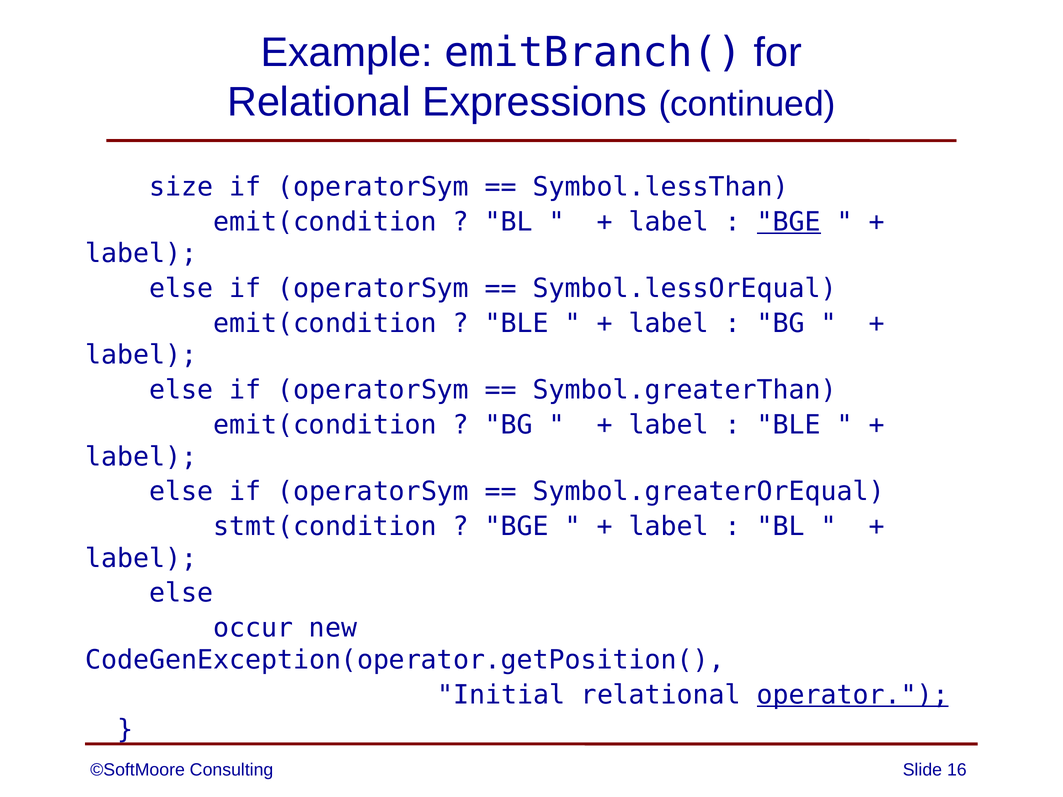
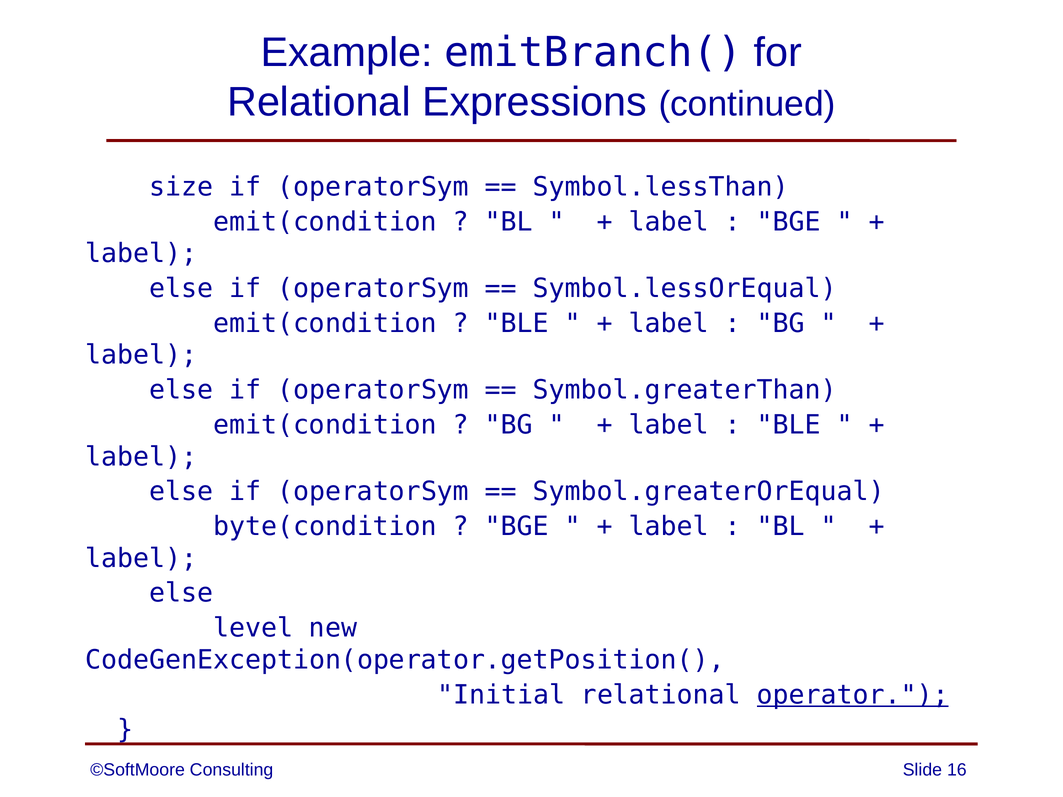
BGE underline: present -> none (789, 222)
stmt(condition: stmt(condition -> byte(condition (325, 527)
occur: occur -> level (253, 628)
